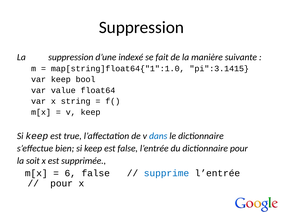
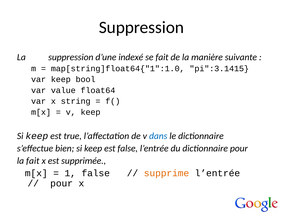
la soit: soit -> fait (33, 161)
6: 6 -> 1 (70, 173)
supprime colour: blue -> orange (166, 173)
